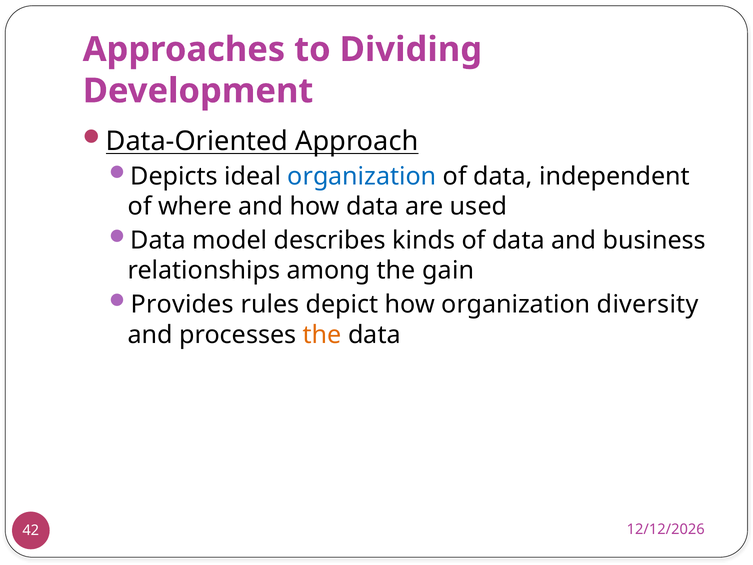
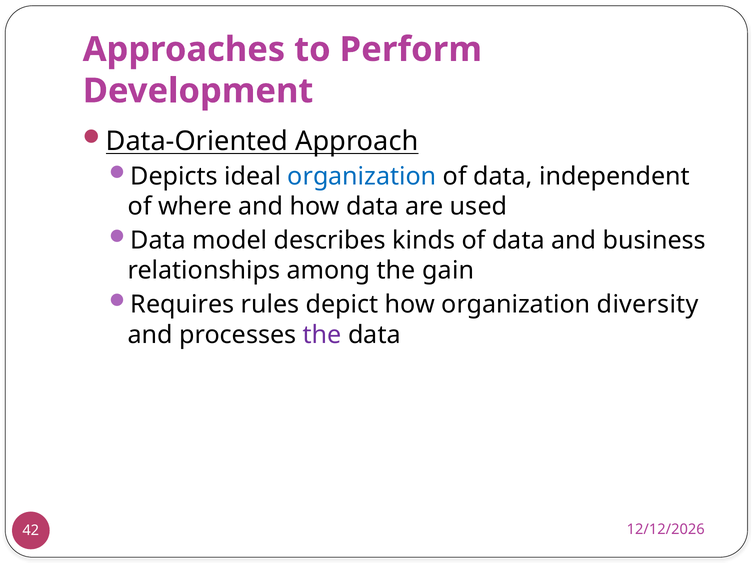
Dividing: Dividing -> Perform (411, 49)
Provides: Provides -> Requires (182, 305)
the colour: orange -> purple (322, 335)
